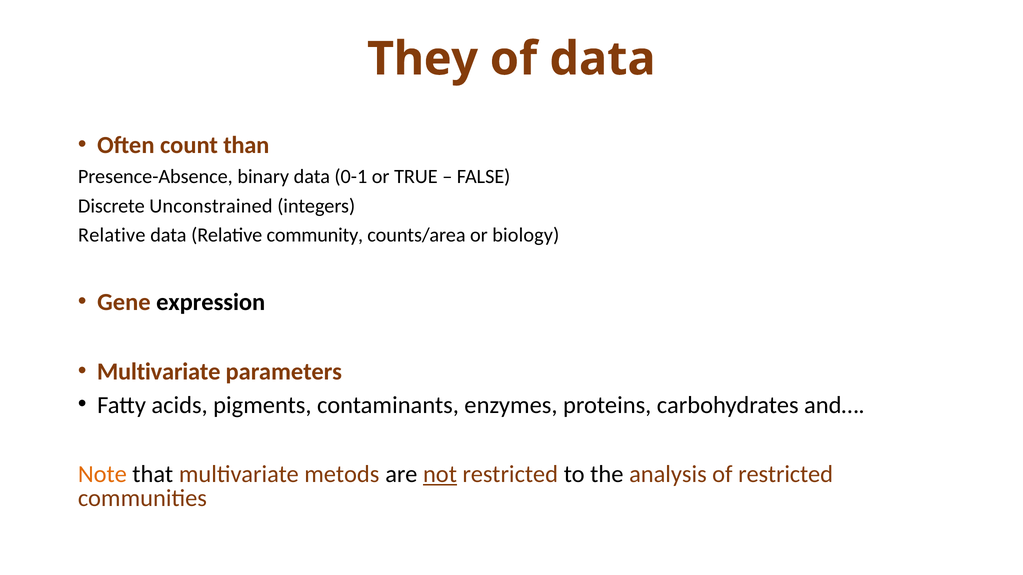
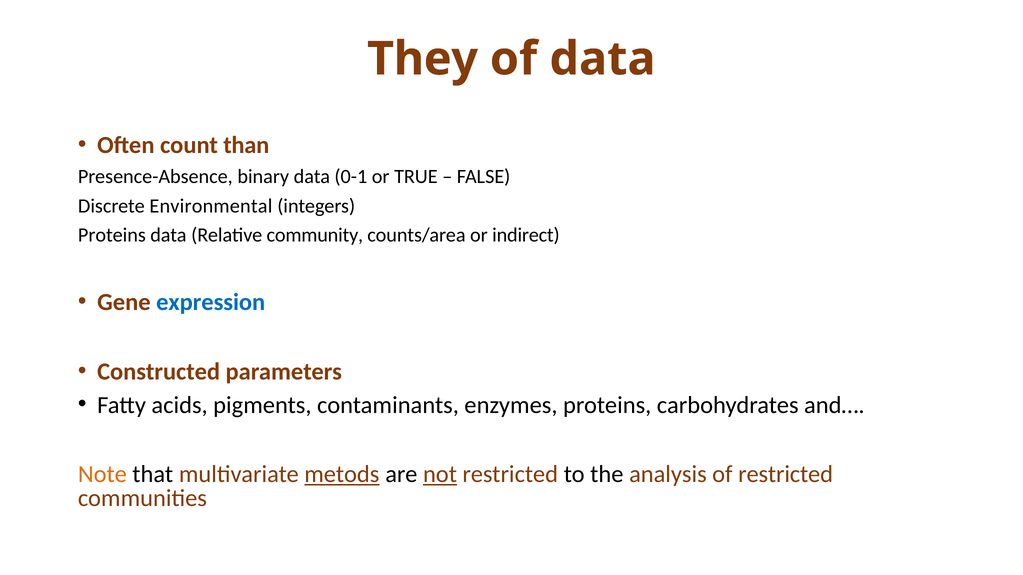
Unconstrained: Unconstrained -> Environmental (211, 206)
Relative: Relative -> Proteins (112, 235)
biology: biology -> indirect (526, 235)
expression colour: black -> blue (211, 302)
Multivariate: Multivariate -> Constructed (159, 372)
metods underline: none -> present (342, 475)
